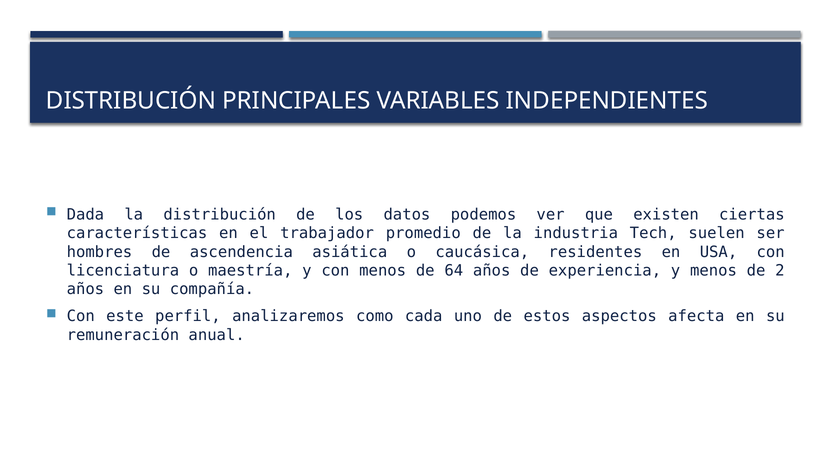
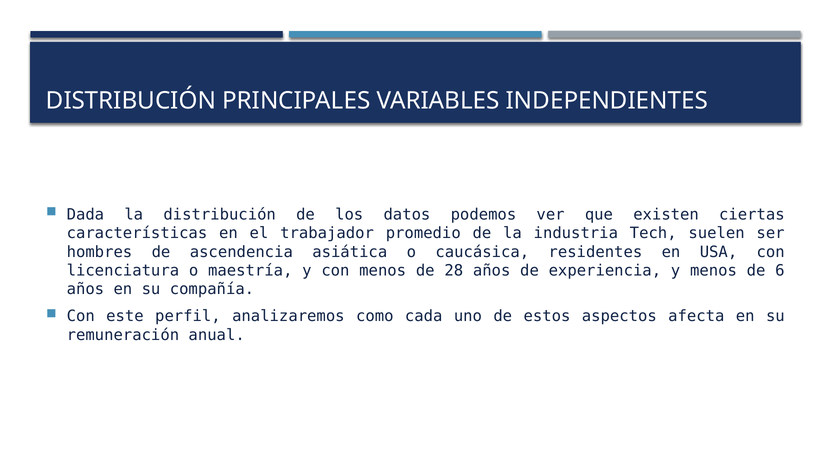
64: 64 -> 28 (454, 271)
2: 2 -> 6 (780, 271)
